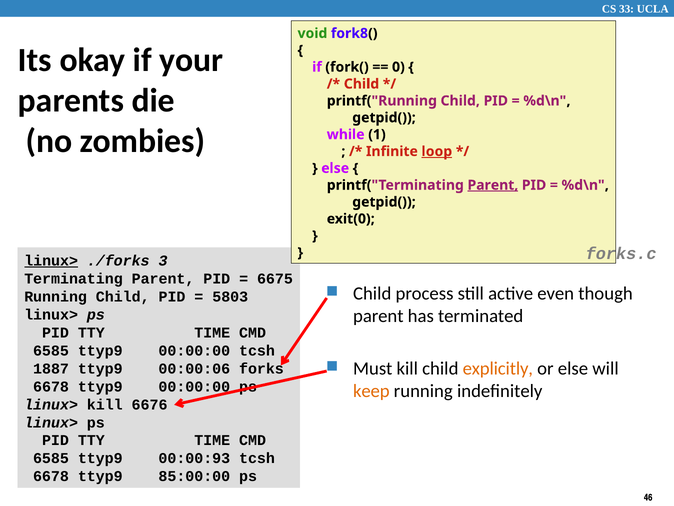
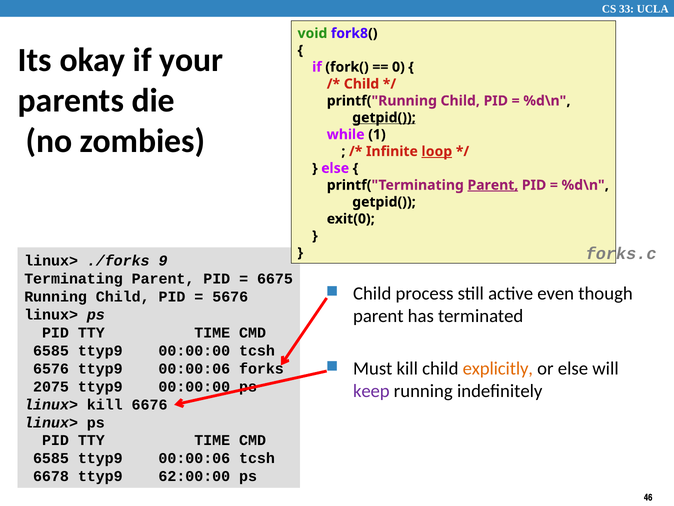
getpid( underline: none -> present (384, 118)
linux> underline: present -> none (51, 260)
3: 3 -> 9 (163, 260)
5803: 5803 -> 5676 (230, 296)
1887: 1887 -> 6576 (51, 368)
6678: 6678 -> 2075 (51, 386)
keep colour: orange -> purple (371, 391)
6585 ttyp9 00:00:93: 00:00:93 -> 00:00:06 (194, 458)
85:00:00: 85:00:00 -> 62:00:00 (194, 476)
